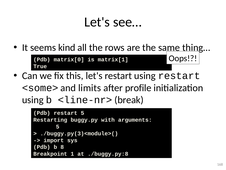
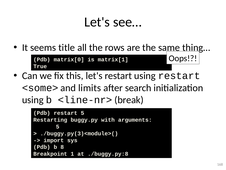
kind: kind -> title (67, 47)
profile: profile -> search (138, 88)
